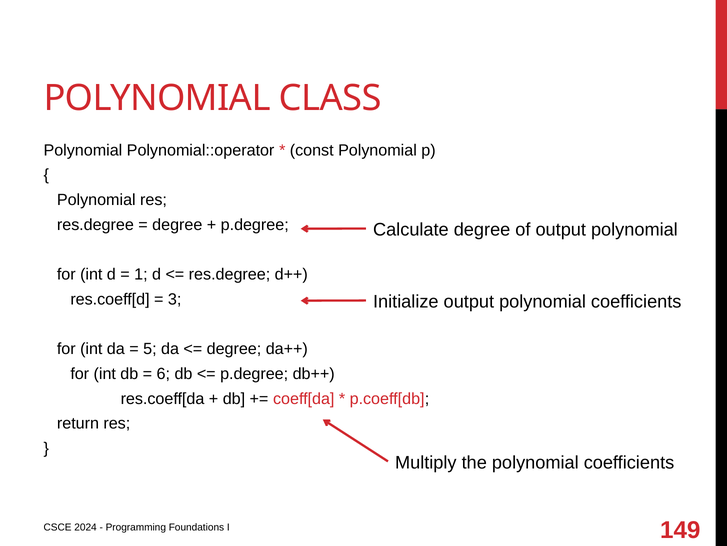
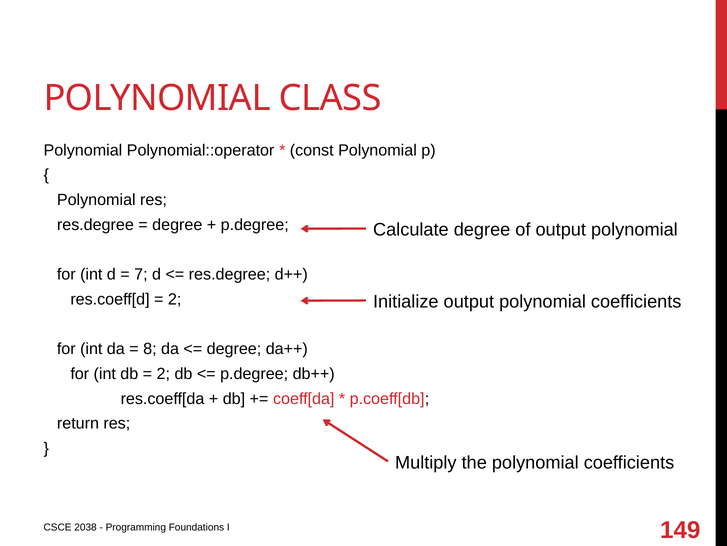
1: 1 -> 7 (141, 274)
3: 3 -> 2 (175, 299)
5: 5 -> 8 (150, 348)
6: 6 -> 2 (163, 373)
2024: 2024 -> 2038 (86, 527)
